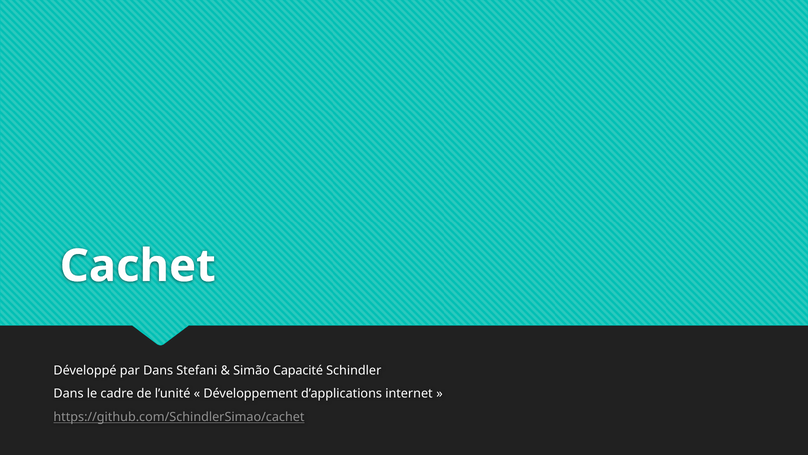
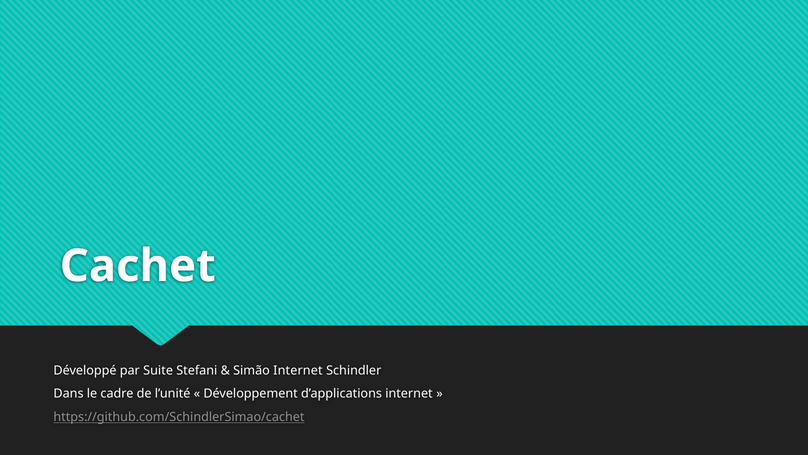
par Dans: Dans -> Suite (158, 370)
Simão Capacité: Capacité -> Internet (298, 370)
